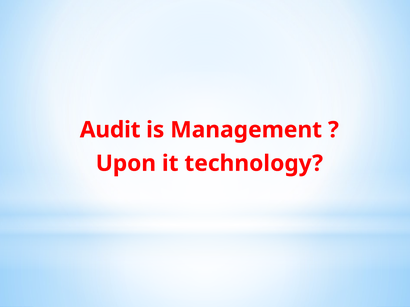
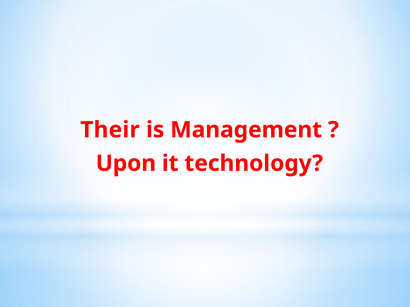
Audit: Audit -> Their (110, 130)
